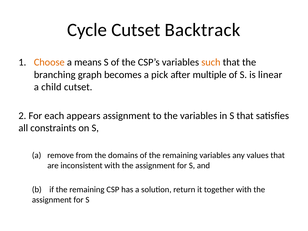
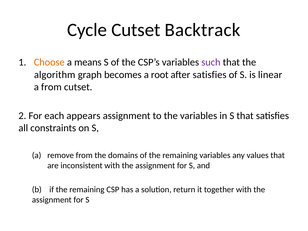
such colour: orange -> purple (211, 62)
branching: branching -> algorithm (55, 75)
pick: pick -> root (160, 75)
after multiple: multiple -> satisfies (210, 75)
a child: child -> from (51, 87)
